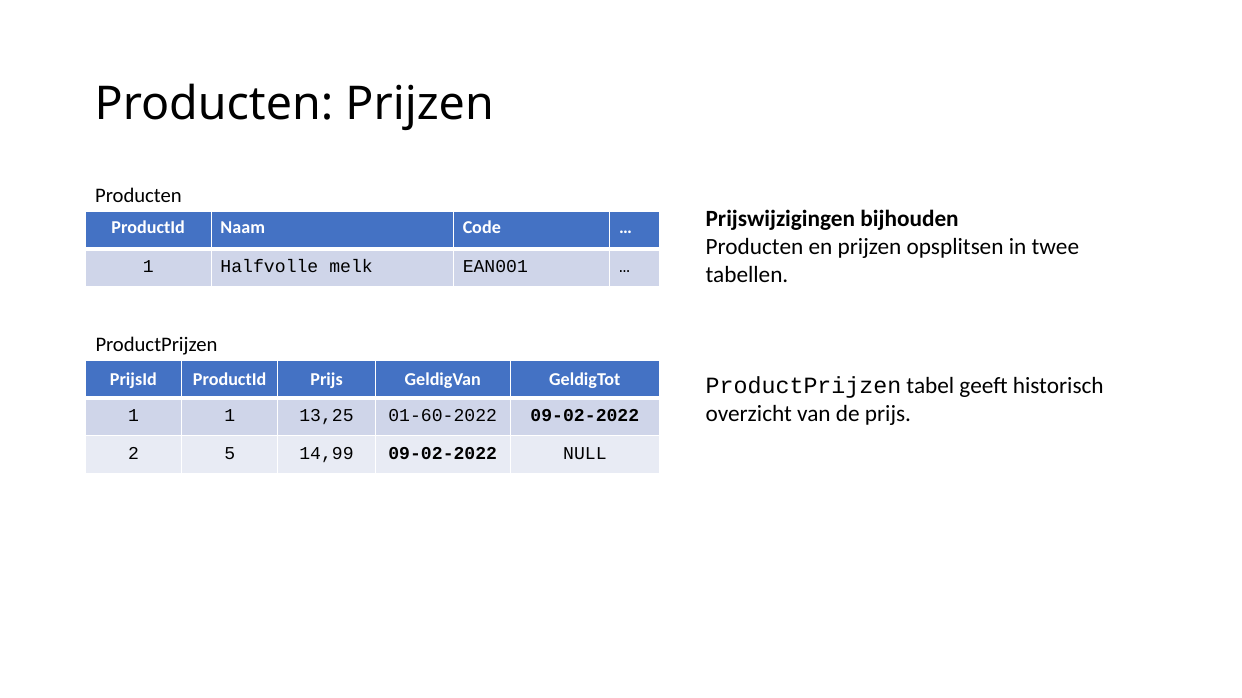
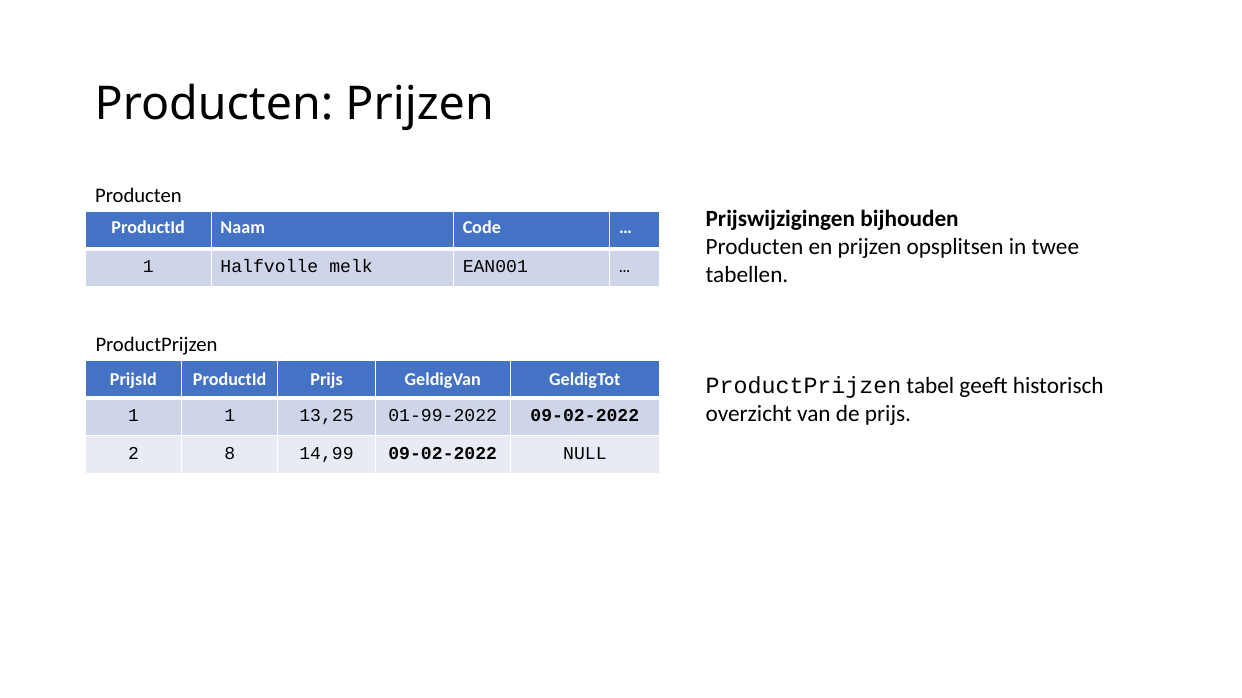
01-60-2022: 01-60-2022 -> 01-99-2022 (443, 416)
5: 5 -> 8 (230, 454)
